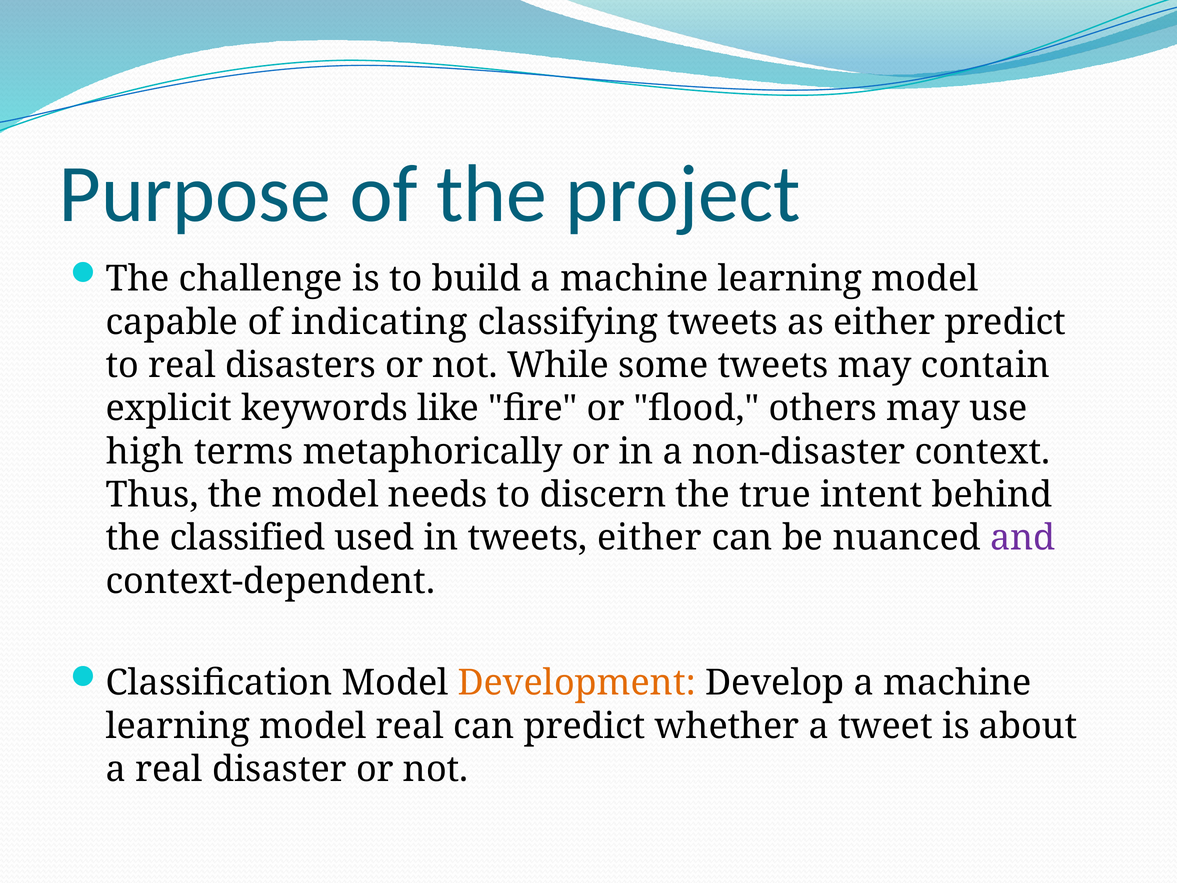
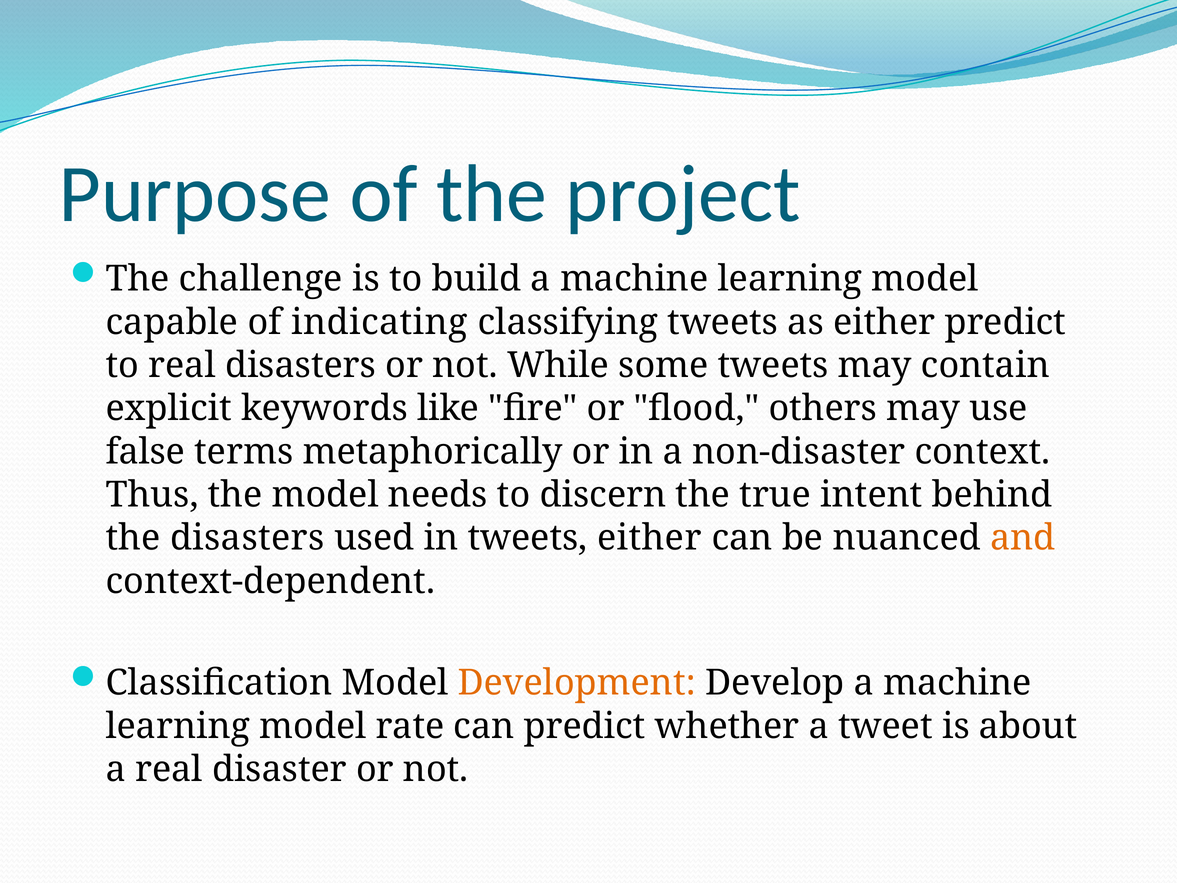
high: high -> false (145, 452)
the classified: classified -> disasters (247, 538)
and colour: purple -> orange (1023, 538)
model real: real -> rate (410, 726)
